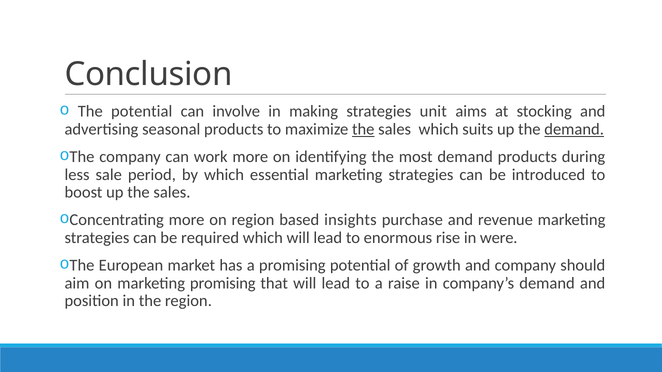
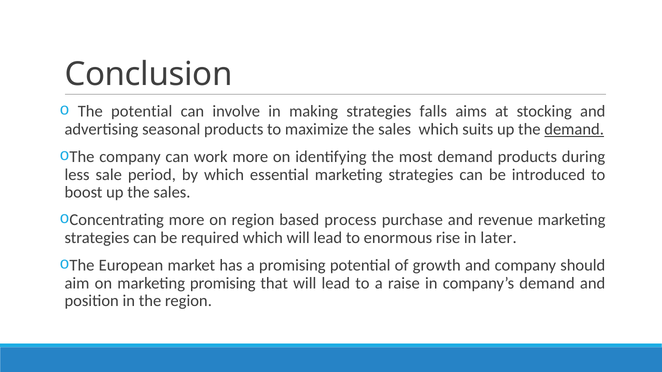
unit: unit -> falls (433, 112)
the underline: present -> none (363, 129)
insights: insights -> process (350, 220)
were: were -> later (499, 238)
